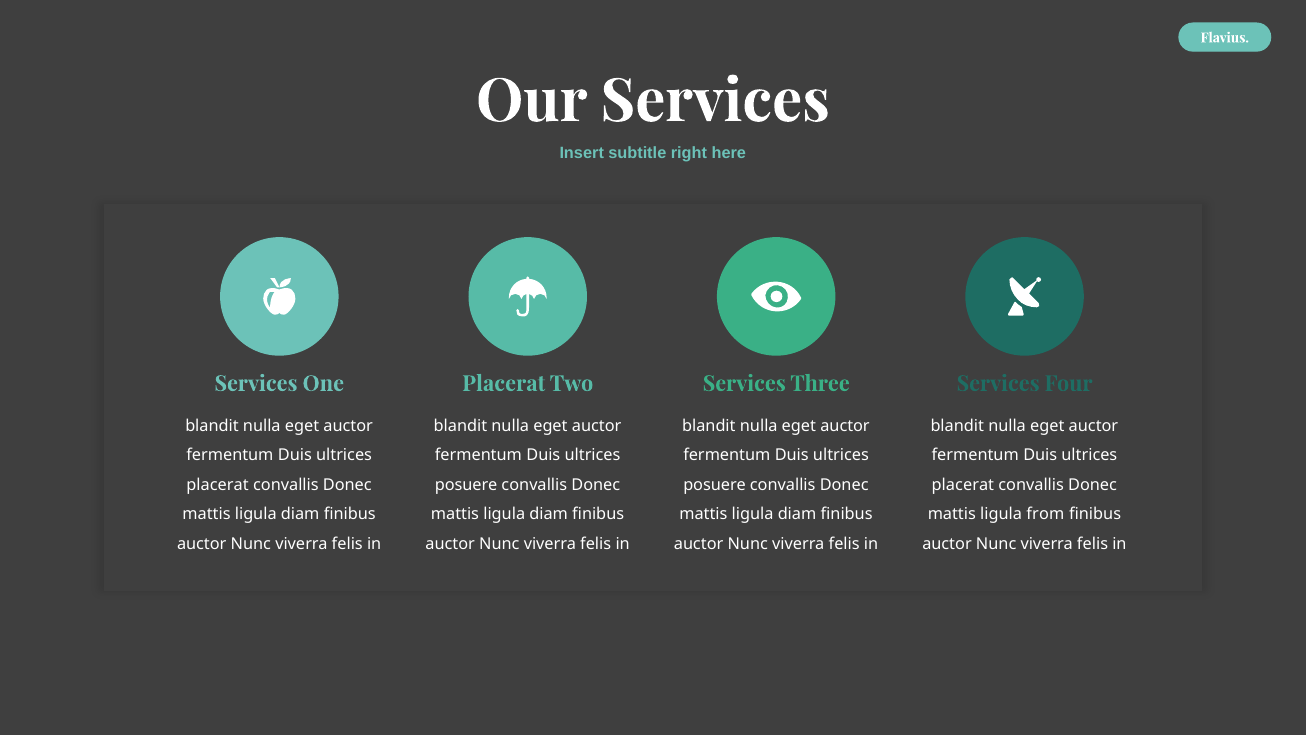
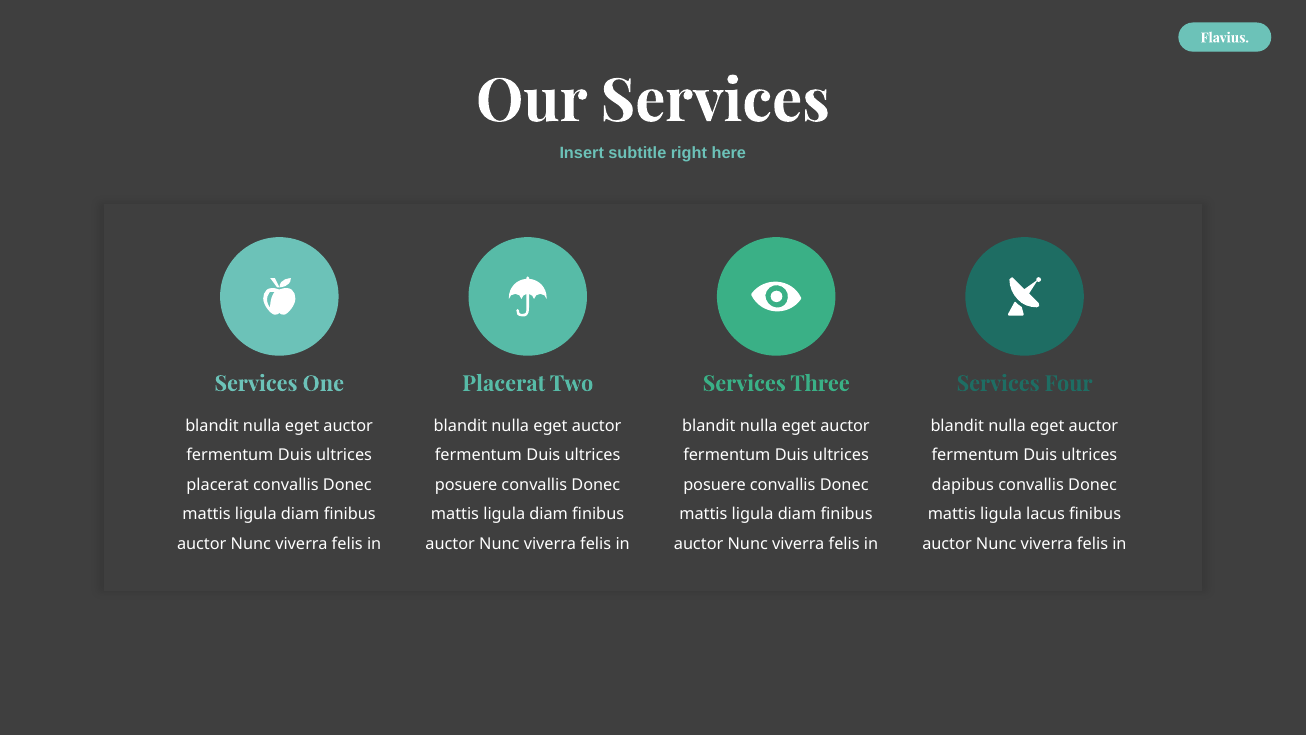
placerat: placerat -> dapibus (963, 485)
from: from -> lacus (1046, 514)
